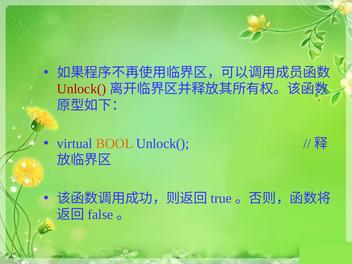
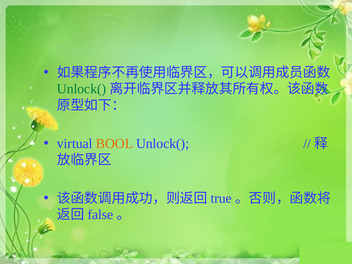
Unlock( colour: red -> green (82, 89)
